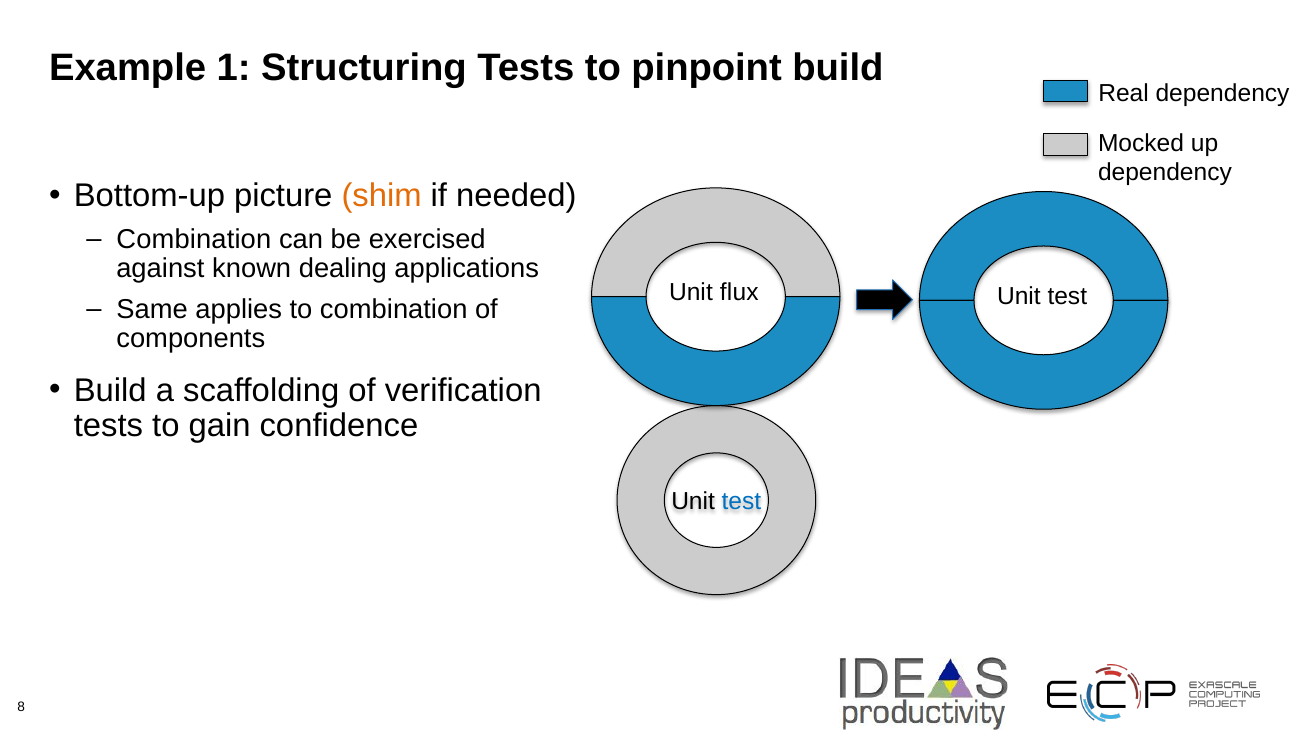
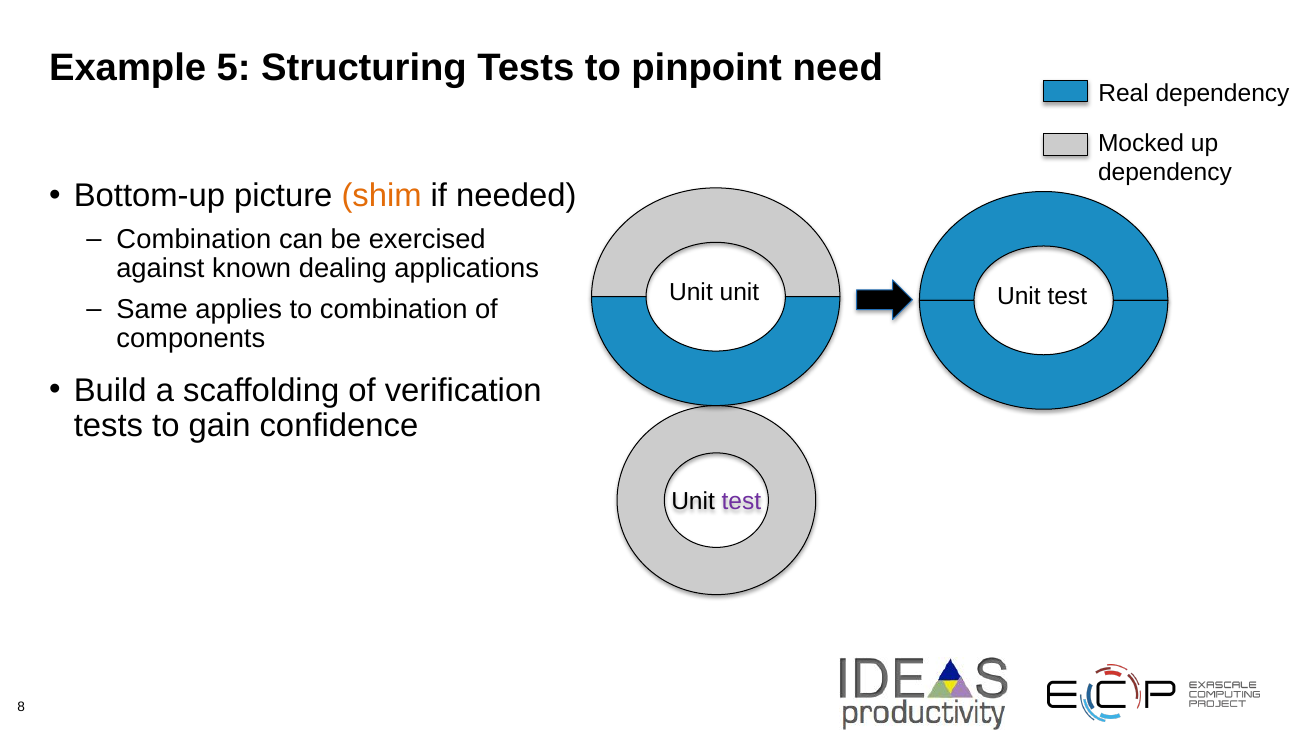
1: 1 -> 5 (234, 68)
pinpoint build: build -> need (838, 68)
Unit flux: flux -> unit (739, 292)
test colour: blue -> purple (741, 502)
